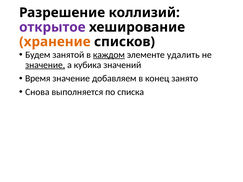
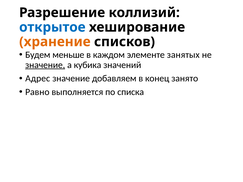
открытое colour: purple -> blue (52, 27)
занятой: занятой -> меньше (68, 55)
каждом underline: present -> none (109, 55)
удалить: удалить -> занятых (183, 55)
Время: Время -> Адрес (38, 79)
Снова: Снова -> Равно (37, 92)
